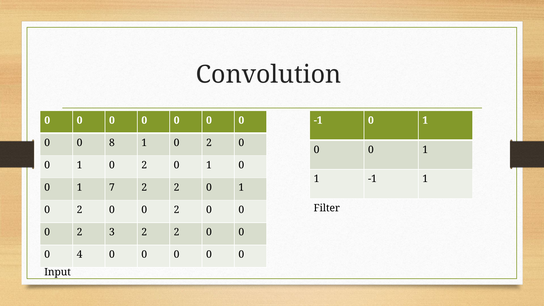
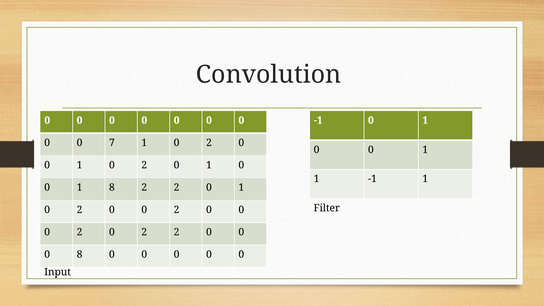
8: 8 -> 7 (112, 143)
1 7: 7 -> 8 (112, 187)
3: 3 -> 0 (112, 232)
0 4: 4 -> 8 (80, 255)
